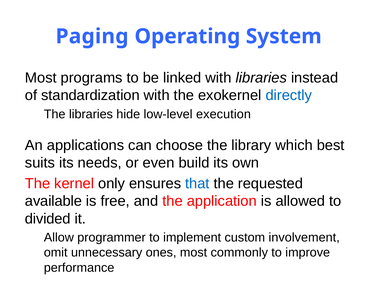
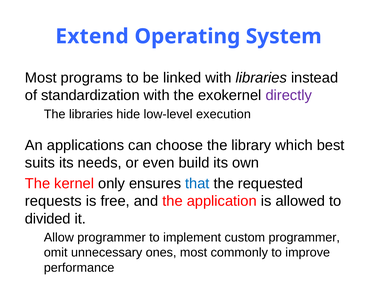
Paging: Paging -> Extend (92, 36)
directly colour: blue -> purple (289, 95)
available: available -> requests (53, 201)
custom involvement: involvement -> programmer (304, 237)
